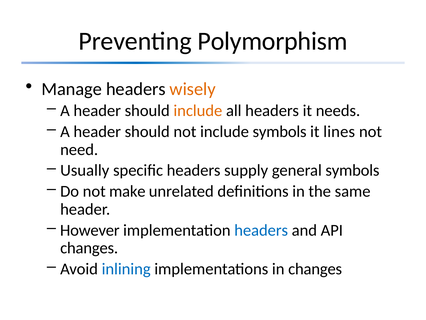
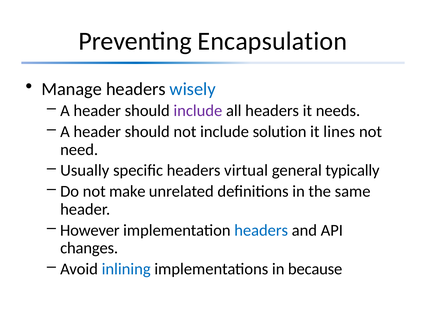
Polymorphism: Polymorphism -> Encapsulation (272, 41)
wisely colour: orange -> blue (193, 89)
include colour: orange -> purple (198, 111)
include symbols: symbols -> solution (280, 131)
supply: supply -> virtual (246, 170)
general symbols: symbols -> typically (352, 170)
in changes: changes -> because (315, 269)
